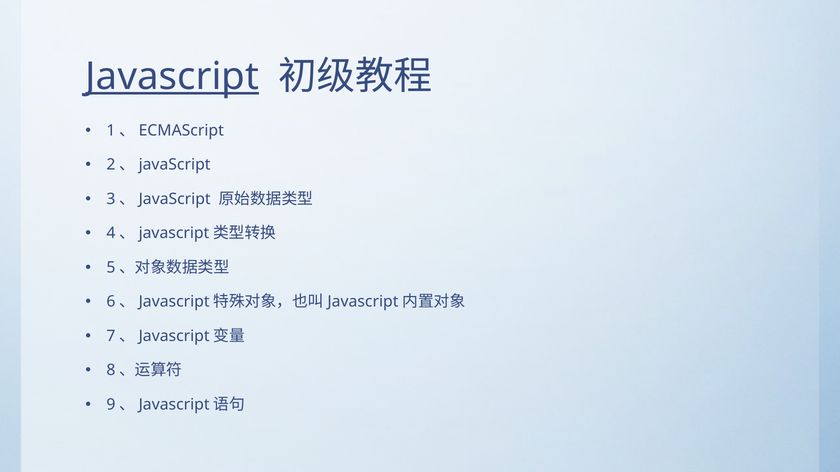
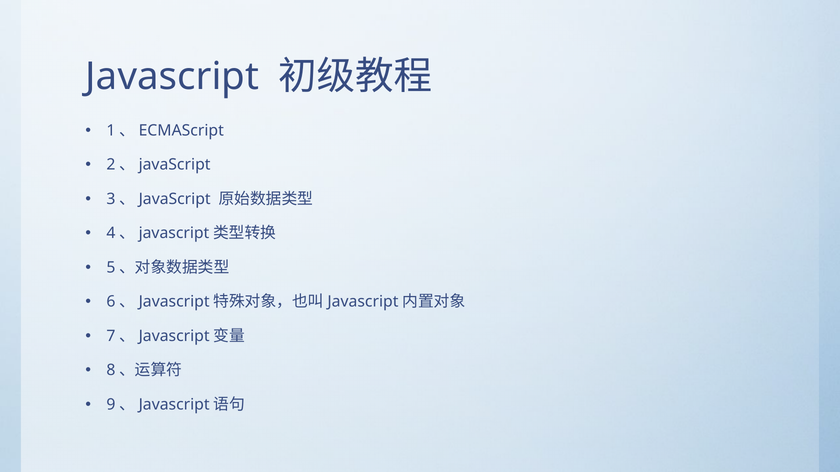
Javascript underline: present -> none (172, 77)
